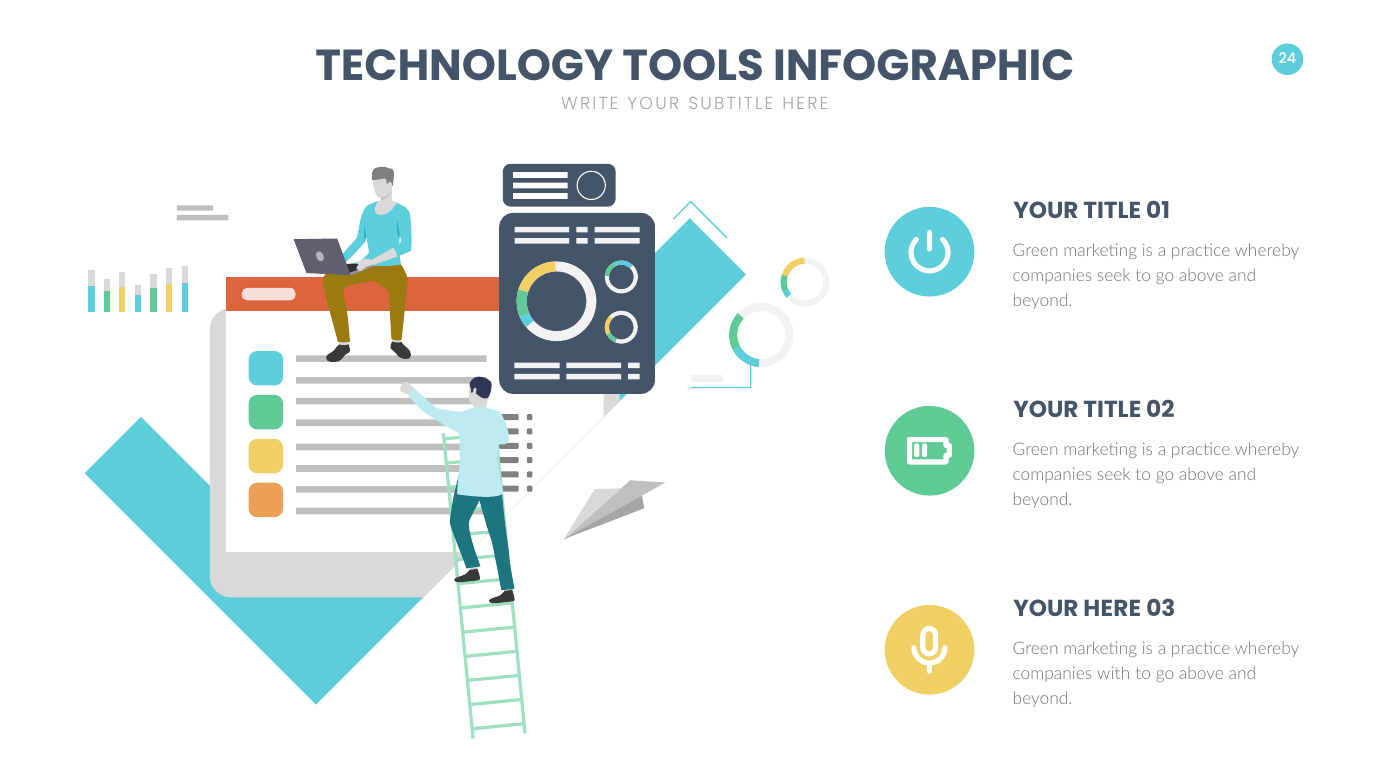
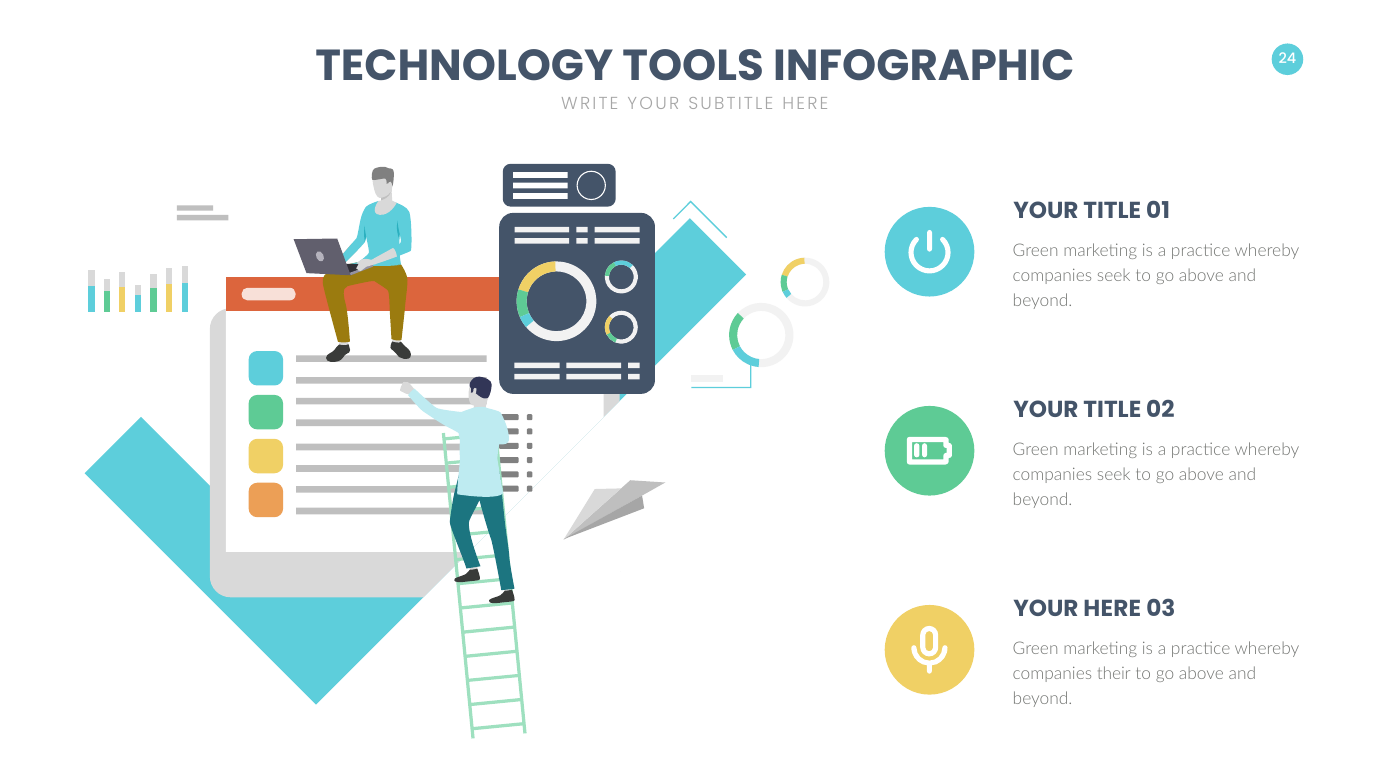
with: with -> their (1114, 674)
